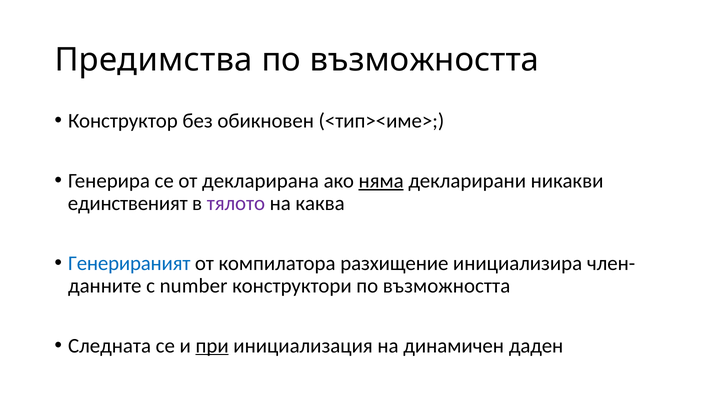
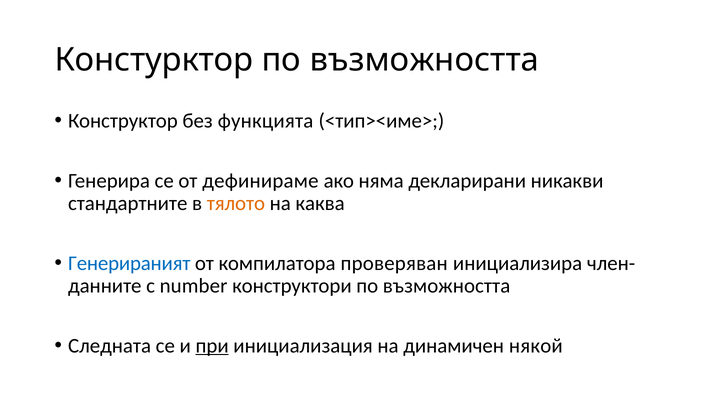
Предимства: Предимства -> Констурктор (154, 60)
обикновен: обикновен -> функцията (266, 121)
декларирана: декларирана -> дефинираме (260, 181)
няма underline: present -> none (381, 181)
единственият: единственият -> стандартните (128, 204)
тялото colour: purple -> orange (236, 204)
разхищение: разхищение -> проверяван (394, 264)
даден: даден -> някой (536, 346)
